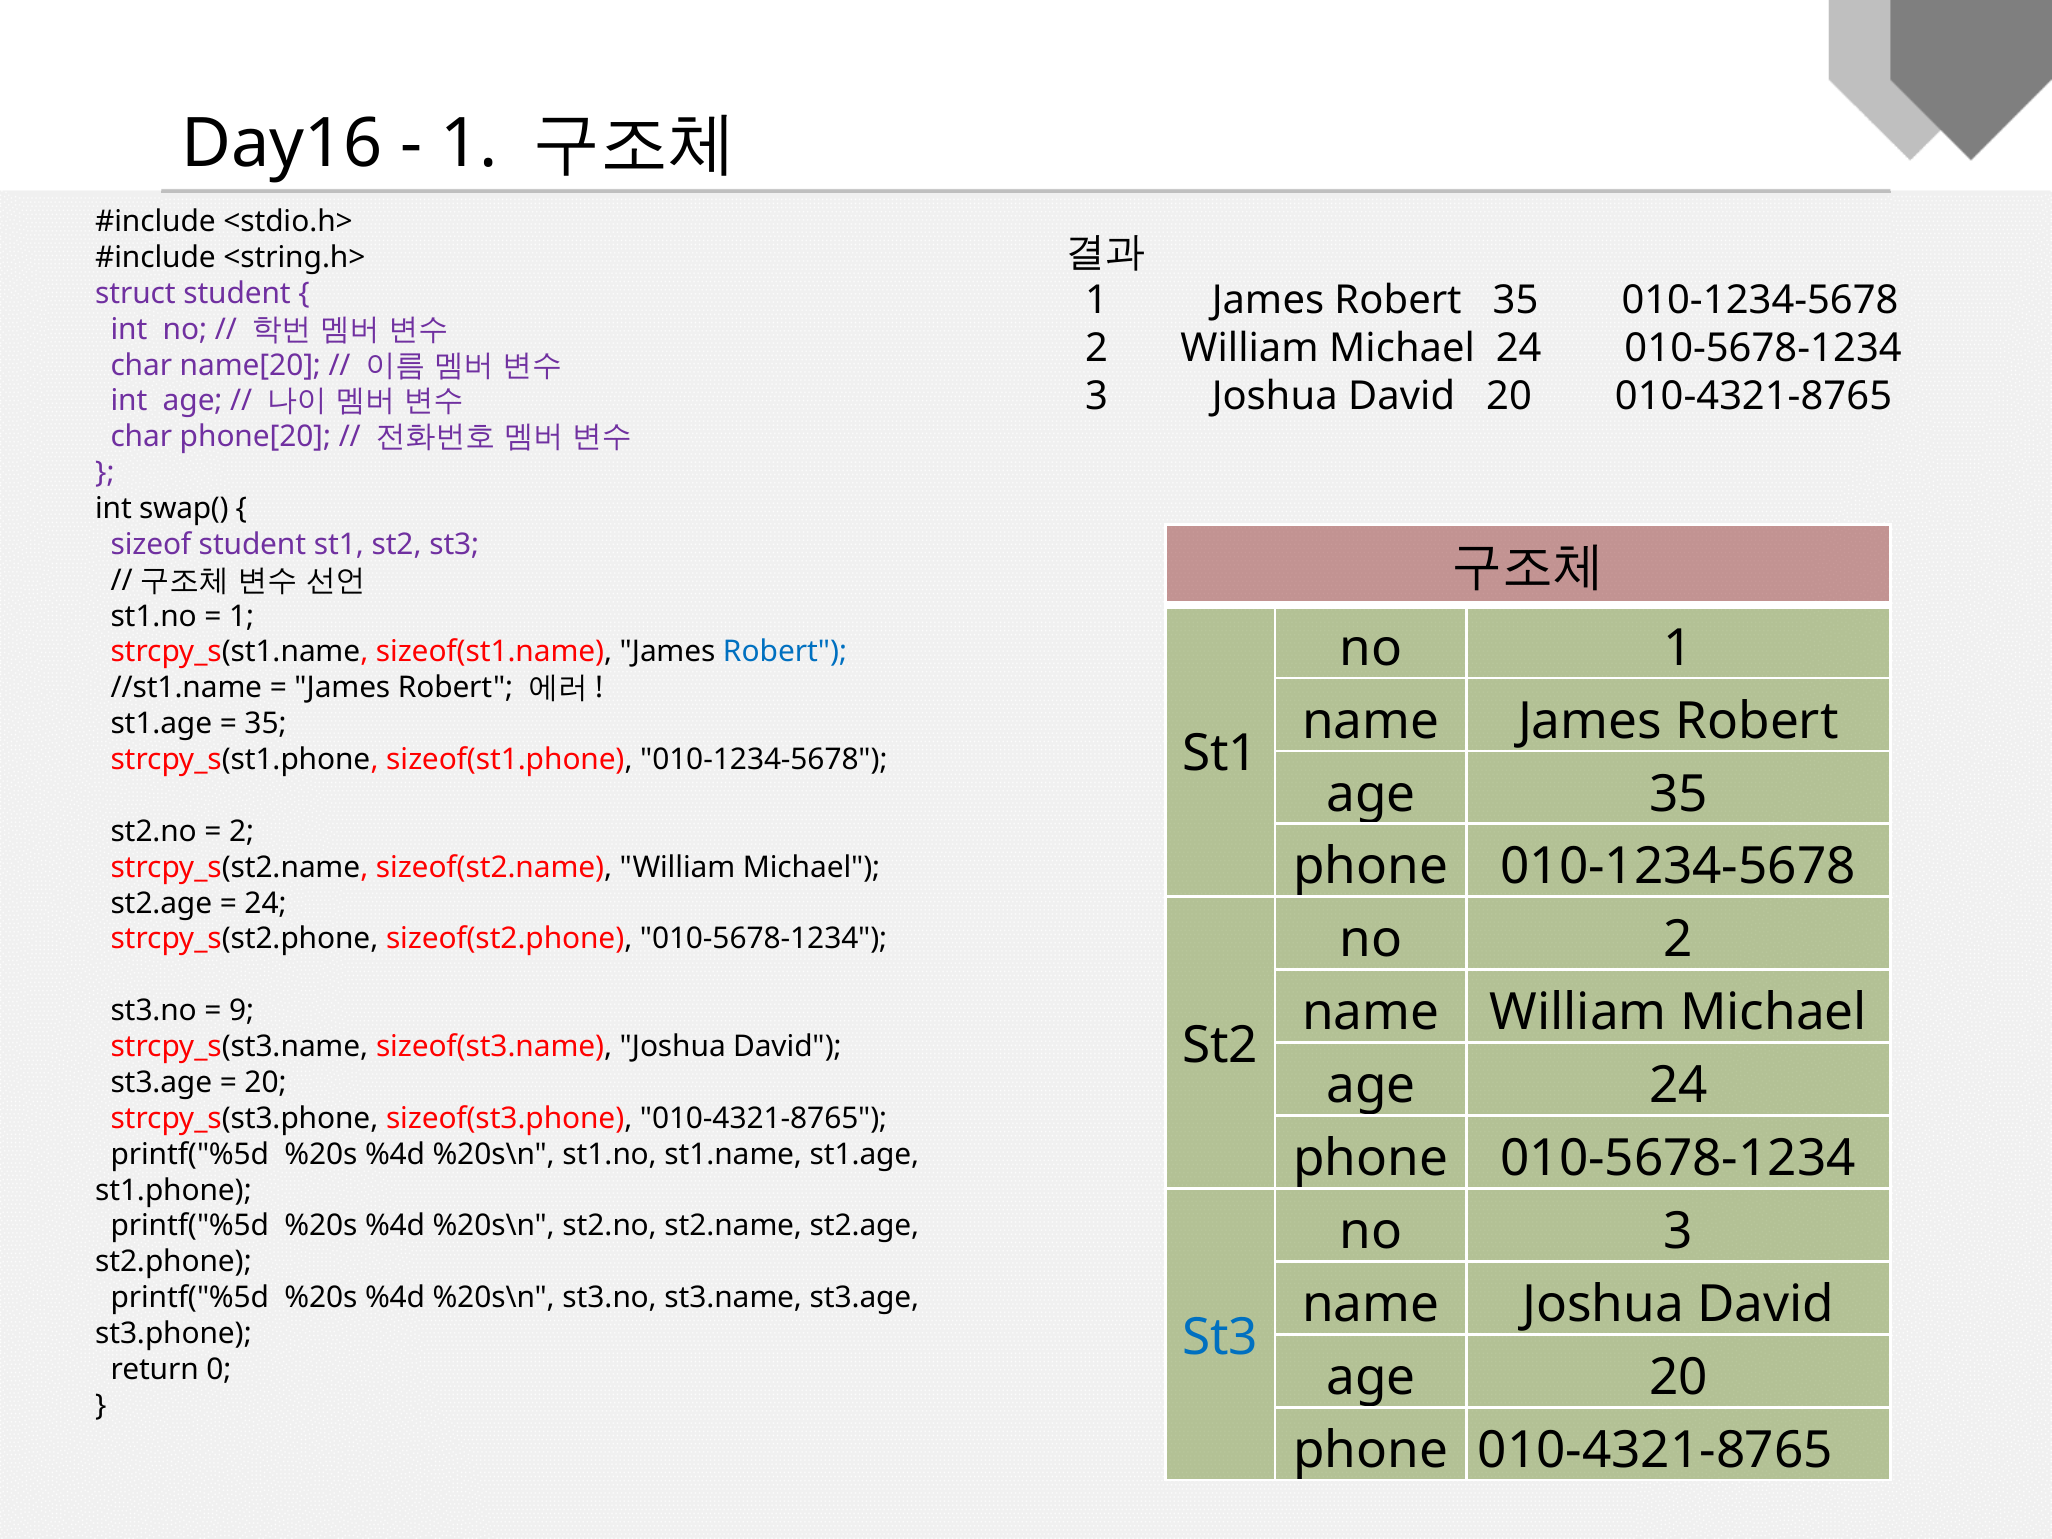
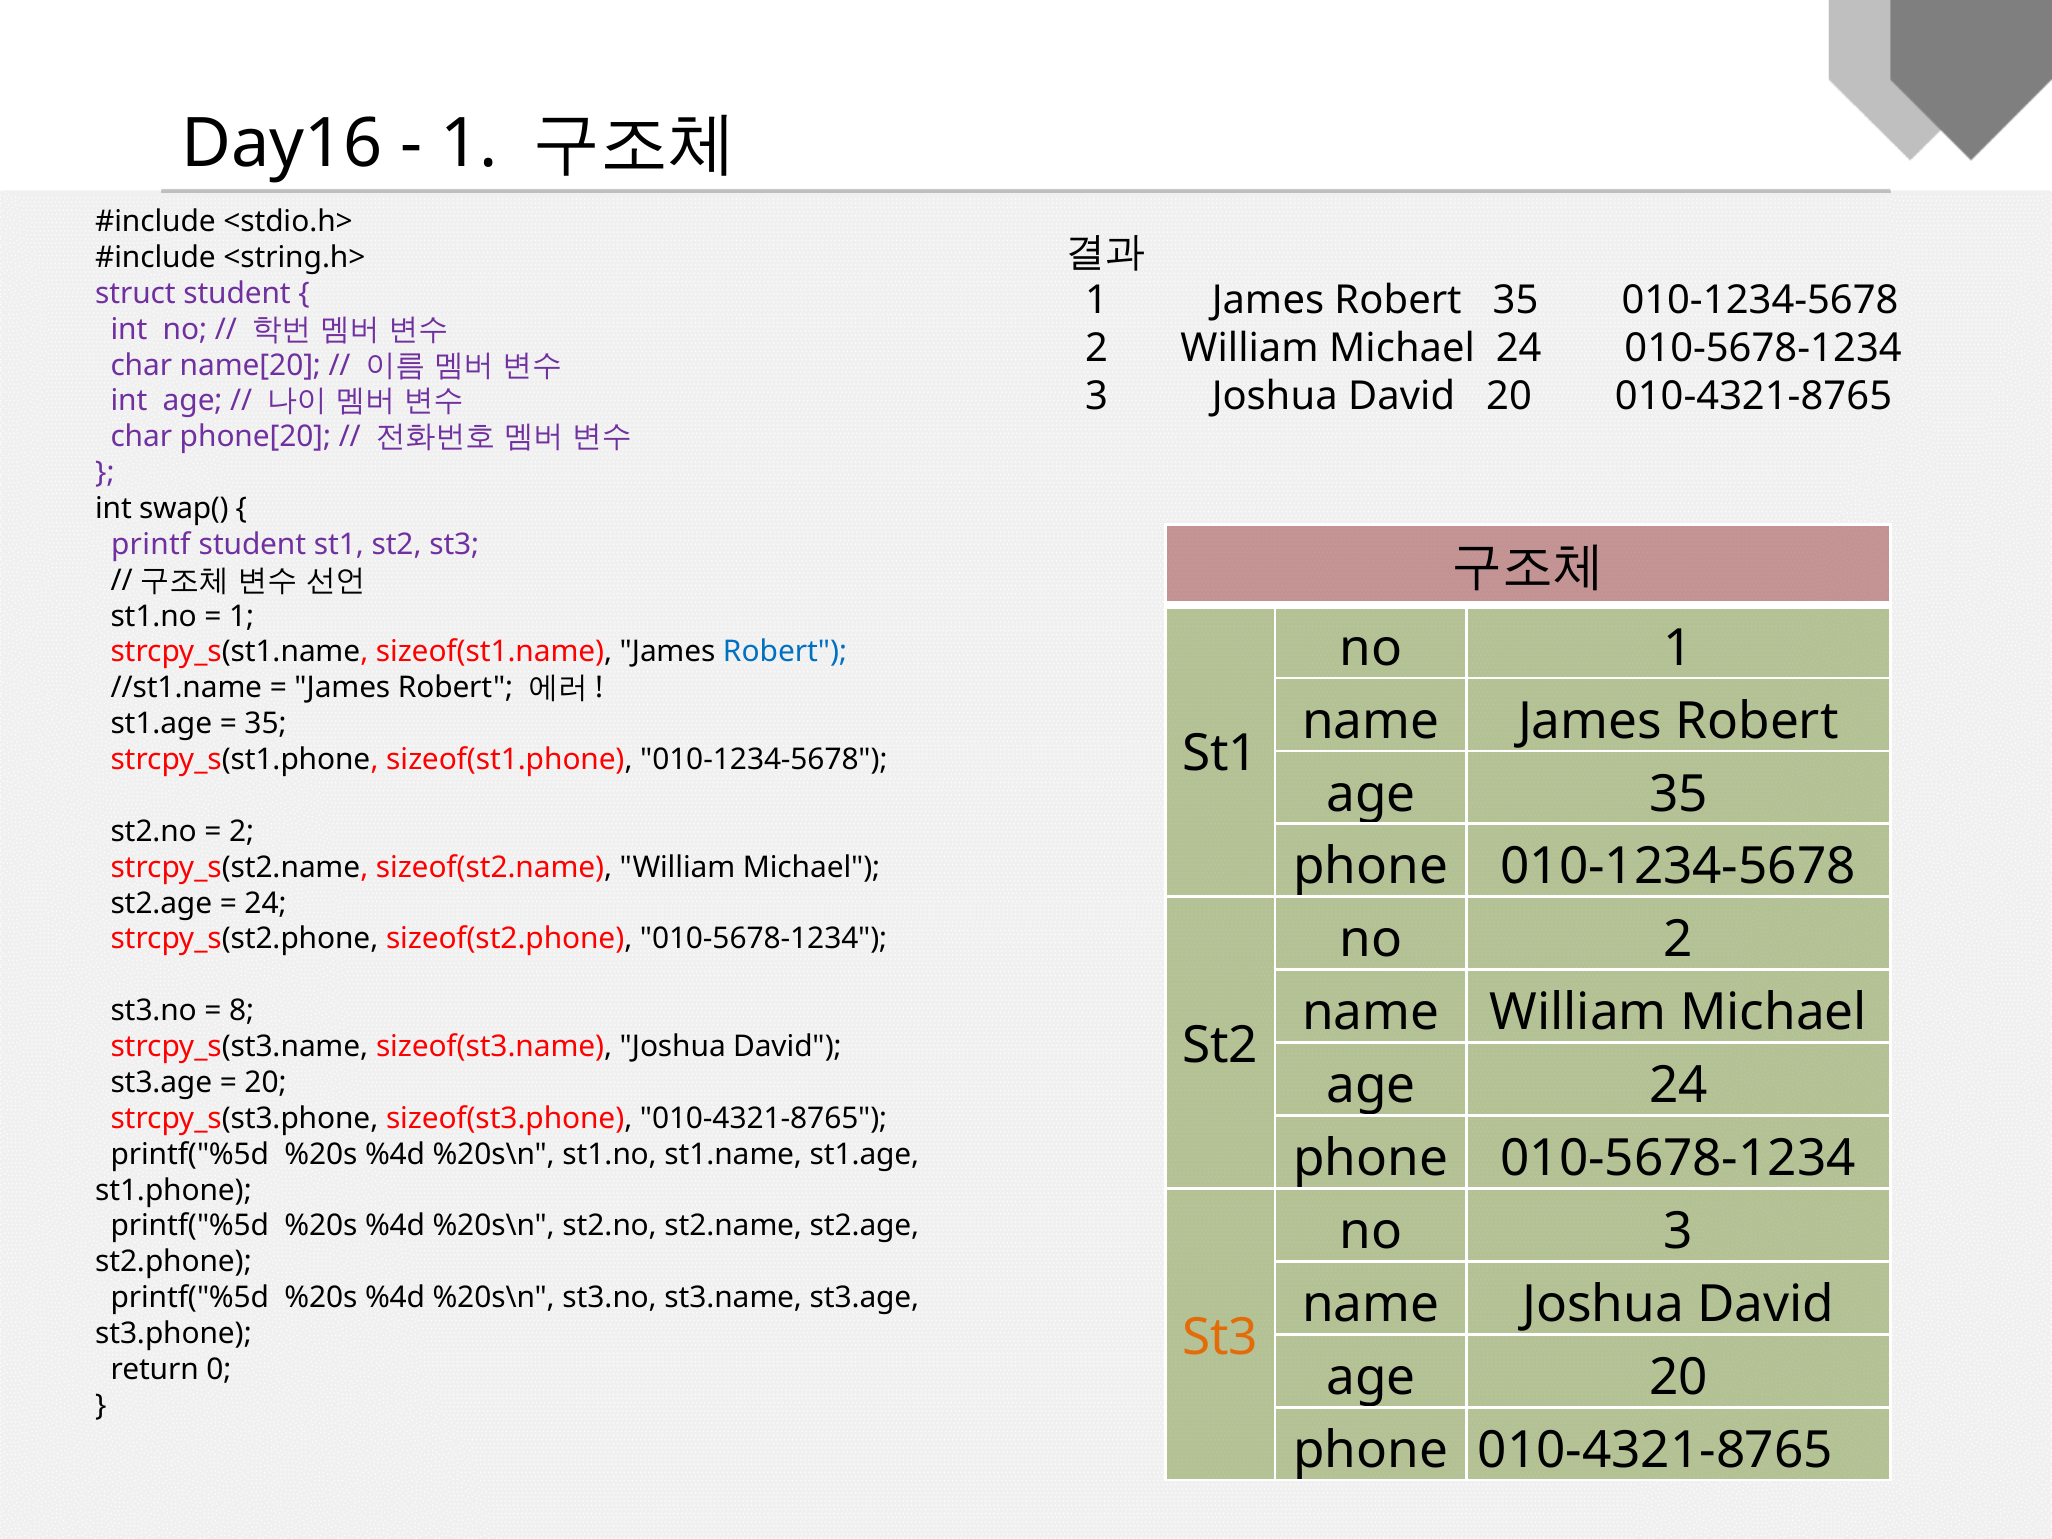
sizeof: sizeof -> printf (151, 544)
9: 9 -> 8 (242, 1011)
St3 colour: blue -> orange (1220, 1337)
